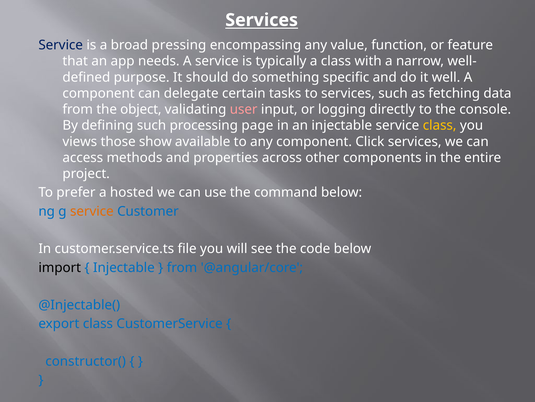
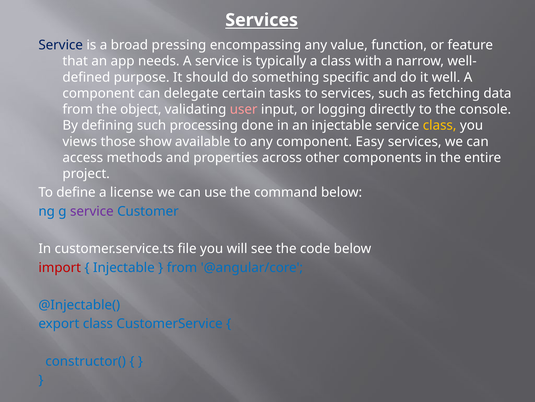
page: page -> done (257, 125)
Click: Click -> Easy (370, 141)
prefer: prefer -> define (76, 192)
hosted: hosted -> license (132, 192)
service colour: orange -> purple (92, 211)
import colour: black -> red (60, 267)
